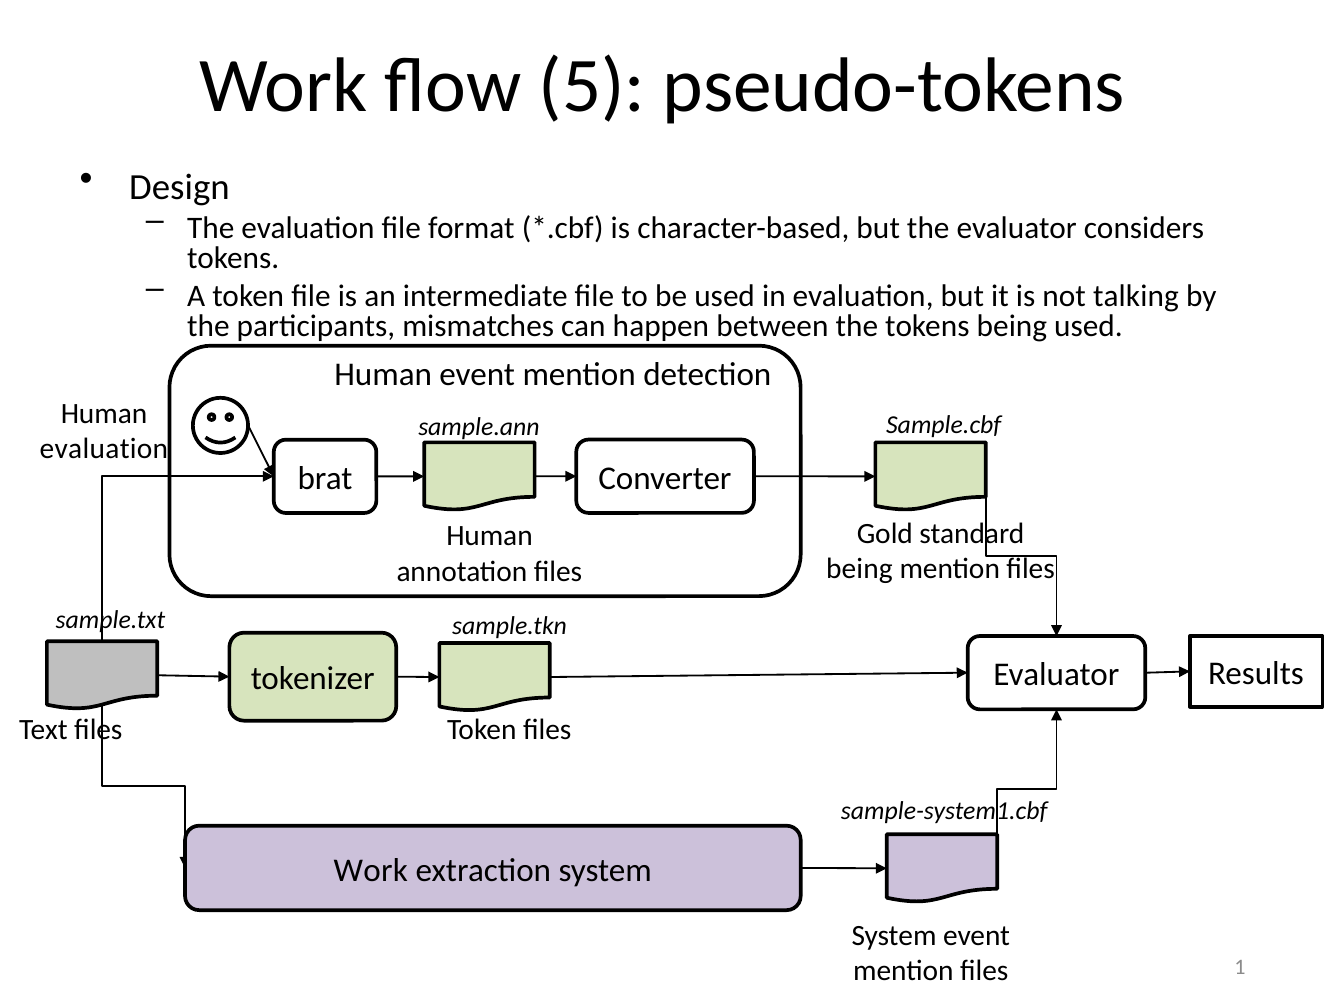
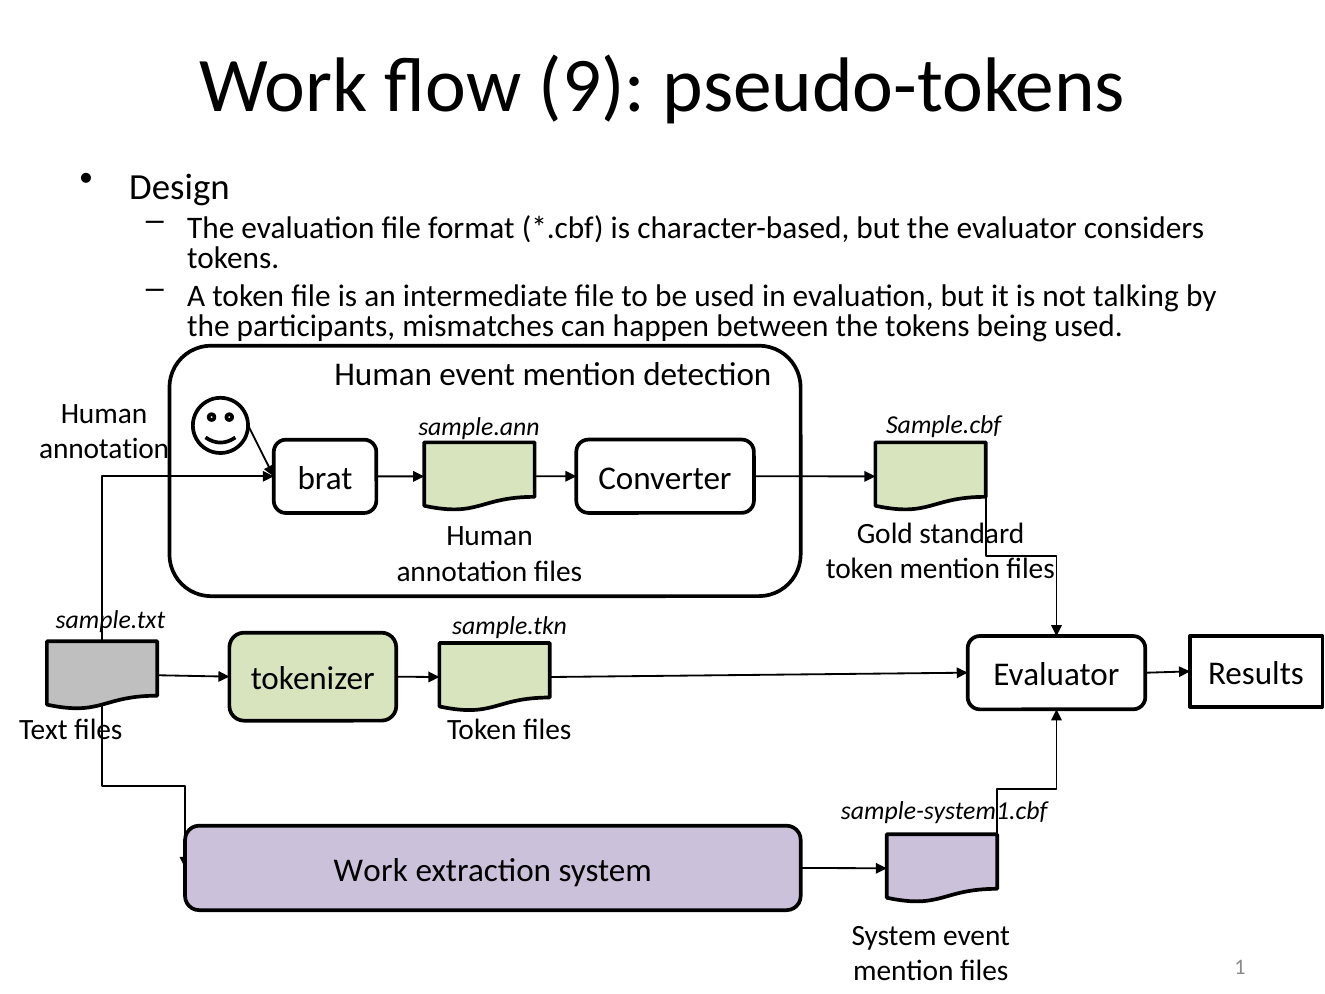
5: 5 -> 9 (592, 86)
evaluation: evaluation -> annotation (104, 449)
being: being -> token (860, 569)
